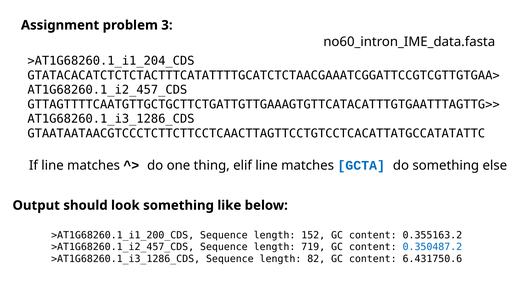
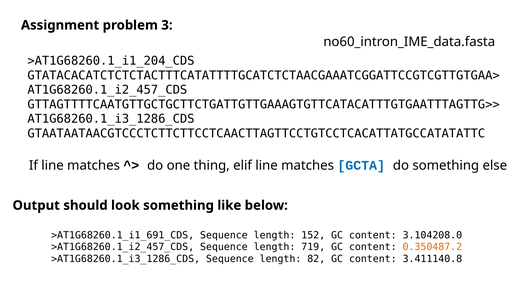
>AT1G68260.1_i1_200_CDS: >AT1G68260.1_i1_200_CDS -> >AT1G68260.1_i1_691_CDS (123, 235)
0.355163.2: 0.355163.2 -> 3.104208.0 (432, 235)
0.350487.2 colour: blue -> orange (432, 247)
6.431750.6: 6.431750.6 -> 3.411140.8 (432, 259)
